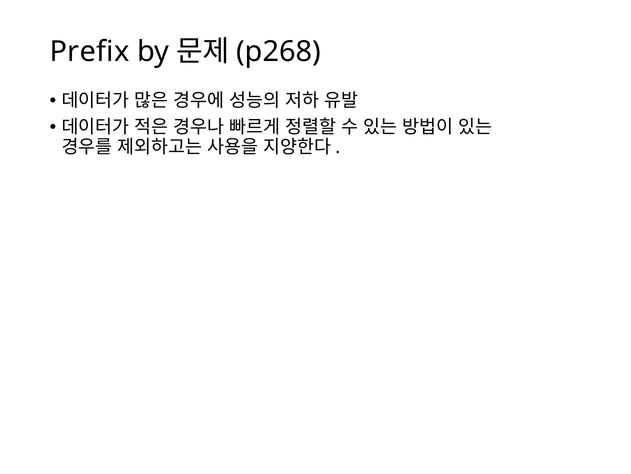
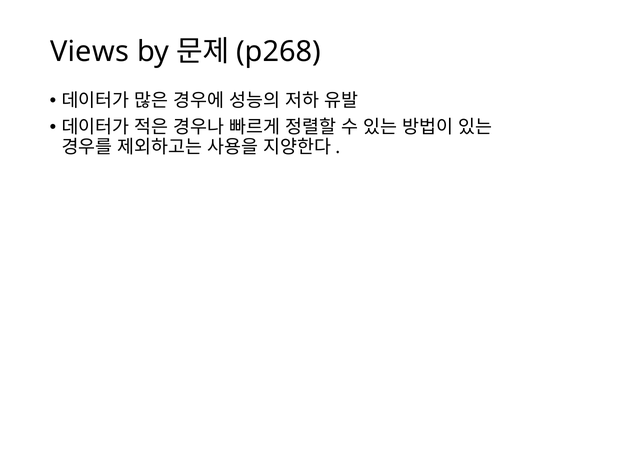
Prefix: Prefix -> Views (90, 52)
